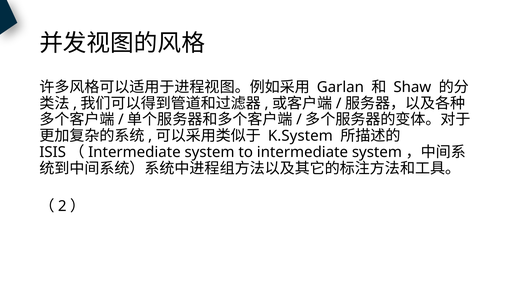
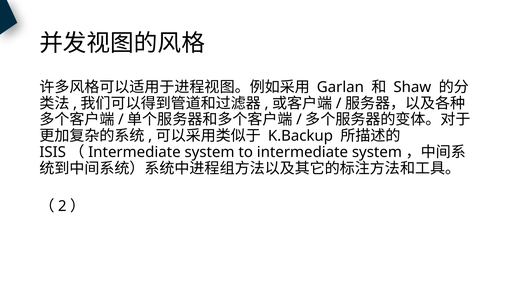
K.System: K.System -> K.Backup (300, 136)
